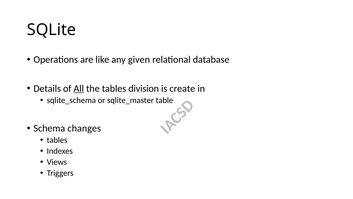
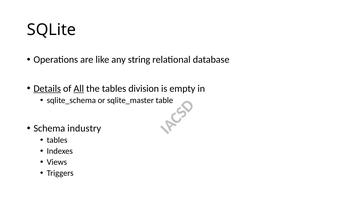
given: given -> string (139, 59)
Details underline: none -> present (47, 88)
create: create -> empty (182, 88)
changes: changes -> industry (84, 128)
